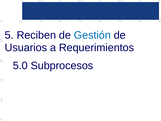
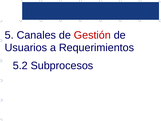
Reciben: Reciben -> Canales (36, 35)
Gestión colour: blue -> red (92, 35)
5.0: 5.0 -> 5.2 (20, 65)
